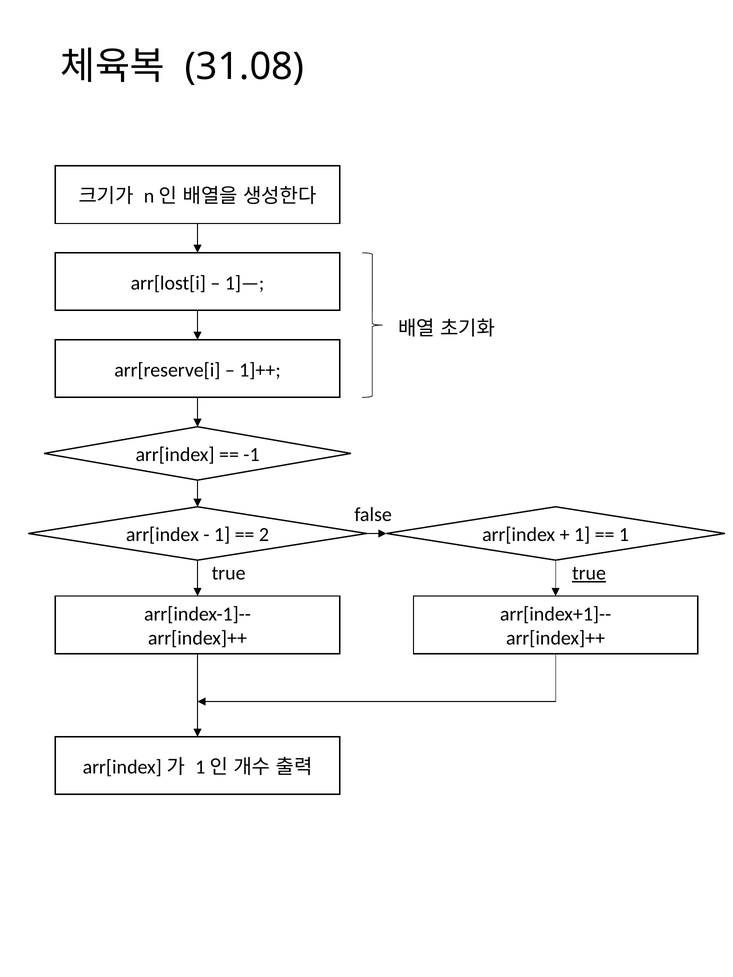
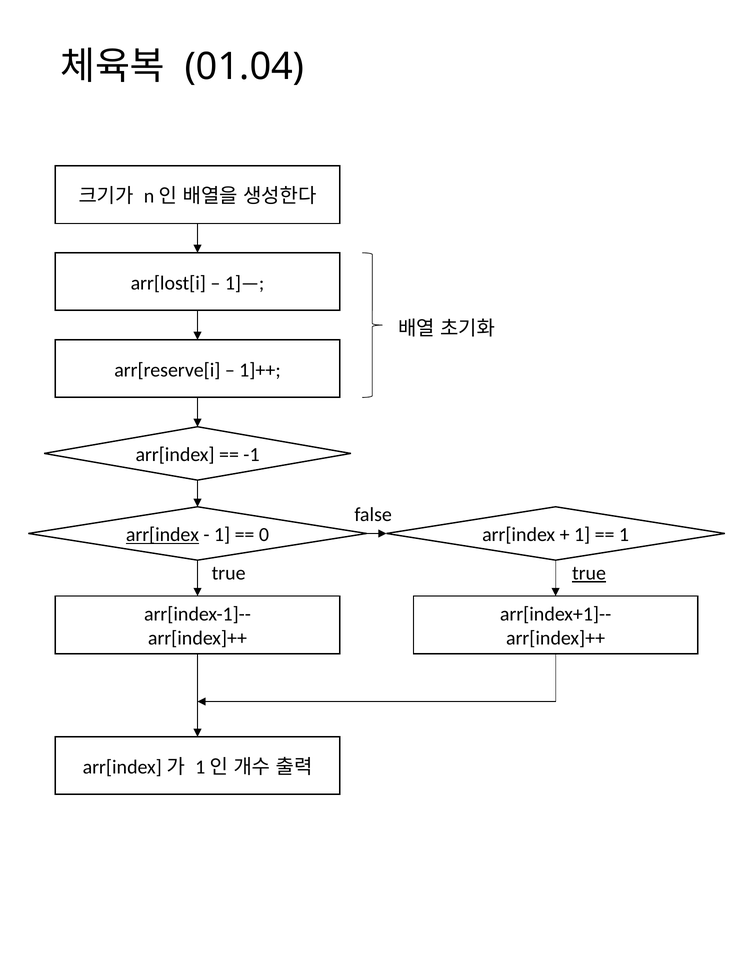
31.08: 31.08 -> 01.04 (244, 67)
arr[index underline: none -> present (162, 535)
2: 2 -> 0 (264, 535)
